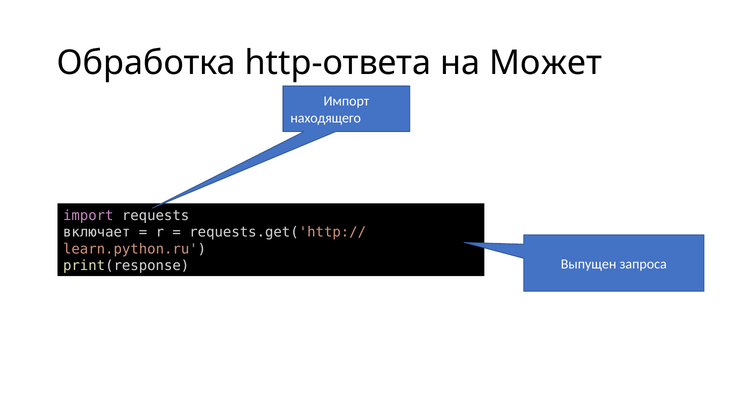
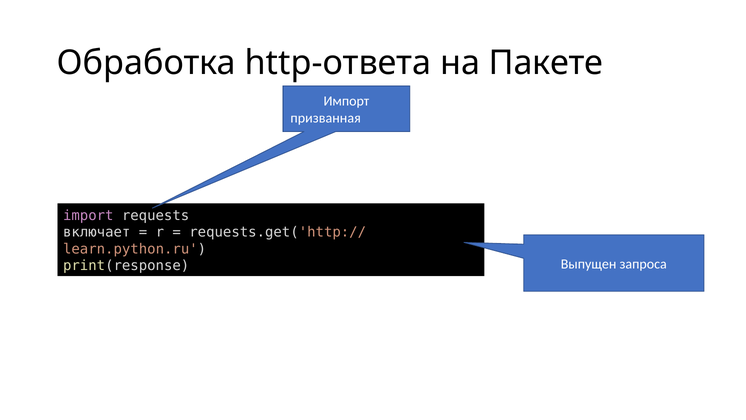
Может: Может -> Пакете (546, 63)
находящего: находящего -> призванная (326, 118)
